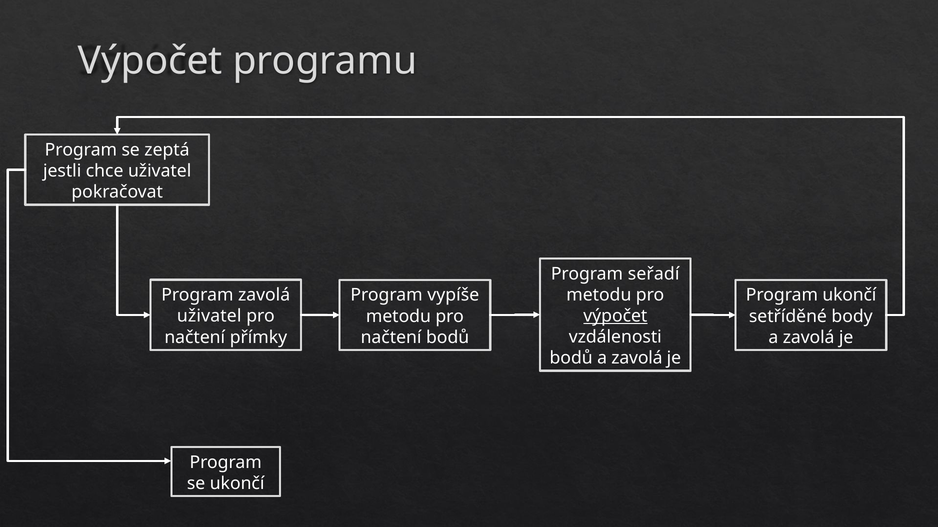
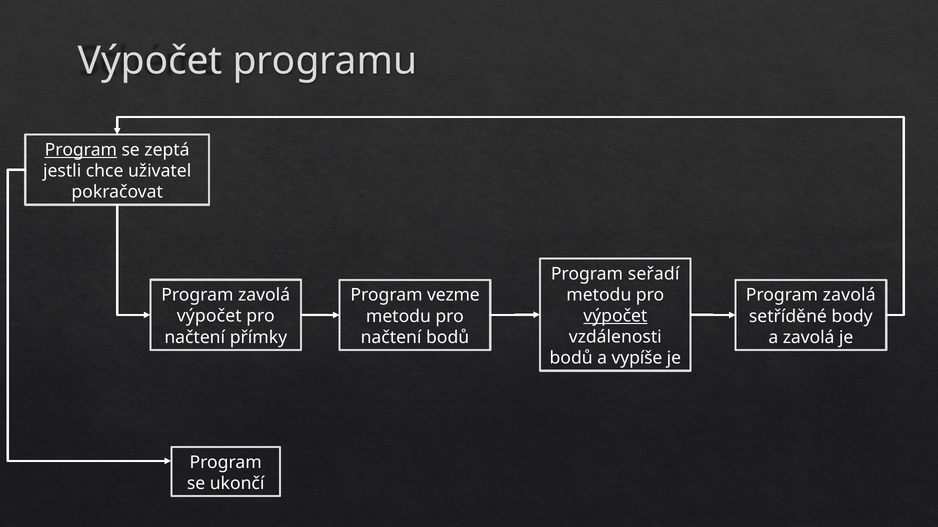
Program underline: none -> present (81, 150)
vypíše: vypíše -> vezme (453, 295)
ukončí: ukončí -> zavolá (849, 295)
uživatel: uživatel -> výpočet (209, 317)
bodů a zavolá: zavolá -> vypíše (637, 358)
